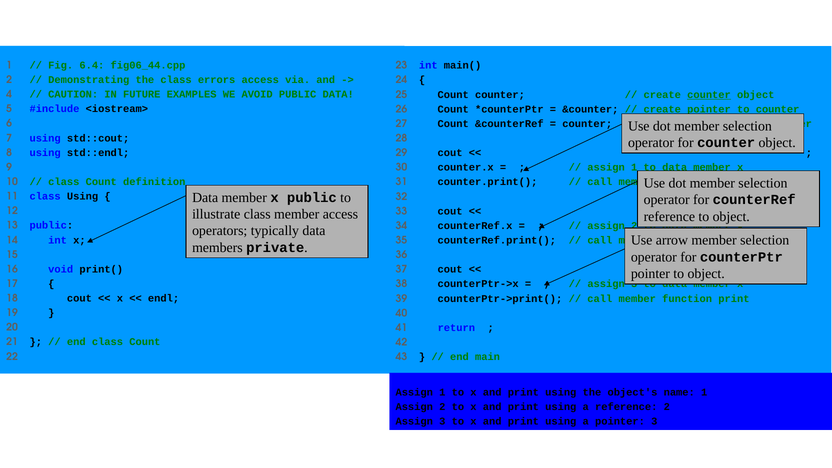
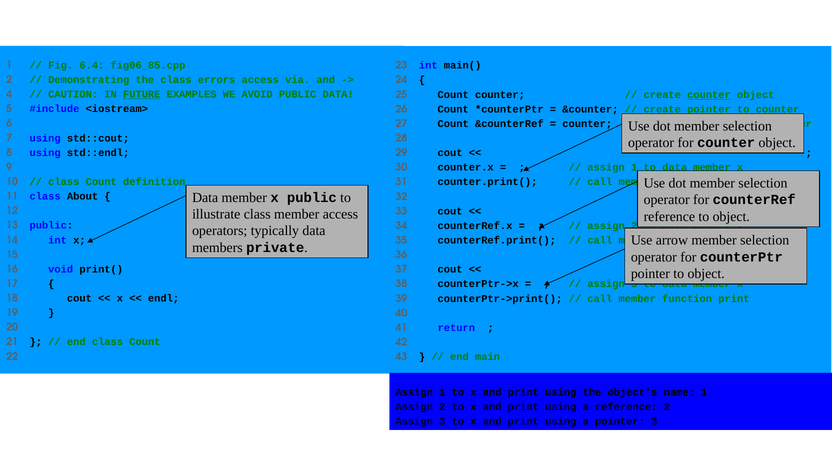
fig06_44.cpp: fig06_44.cpp -> fig06_85.cpp (148, 65)
FUTURE underline: none -> present (142, 94)
class Using: Using -> About (83, 196)
